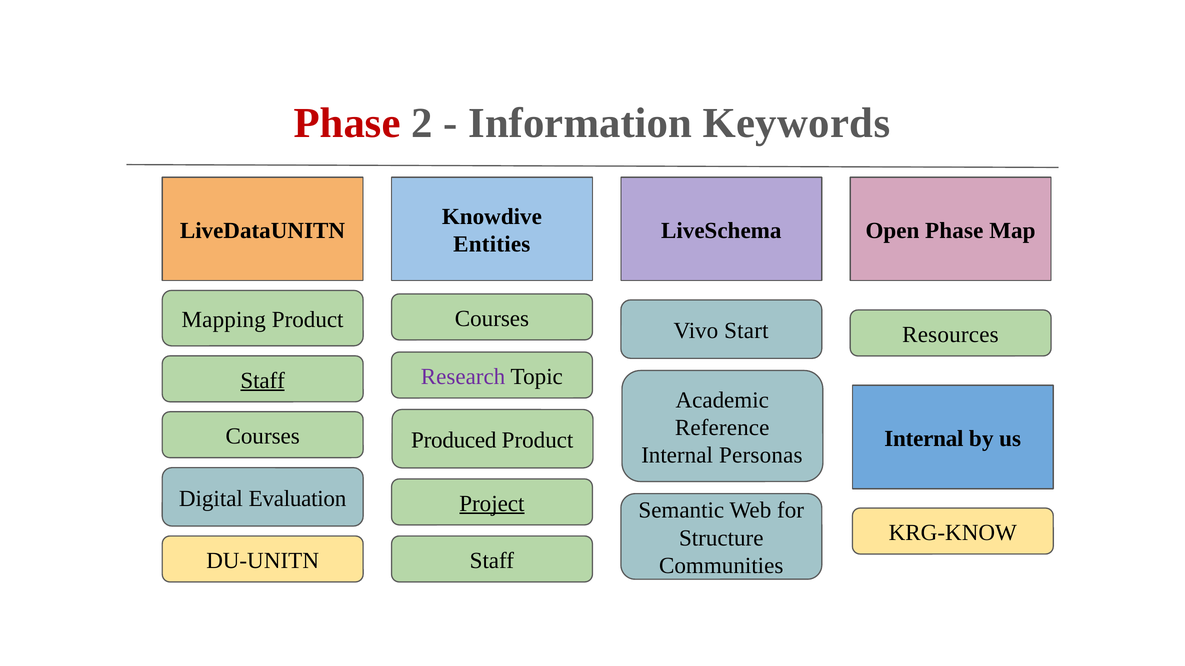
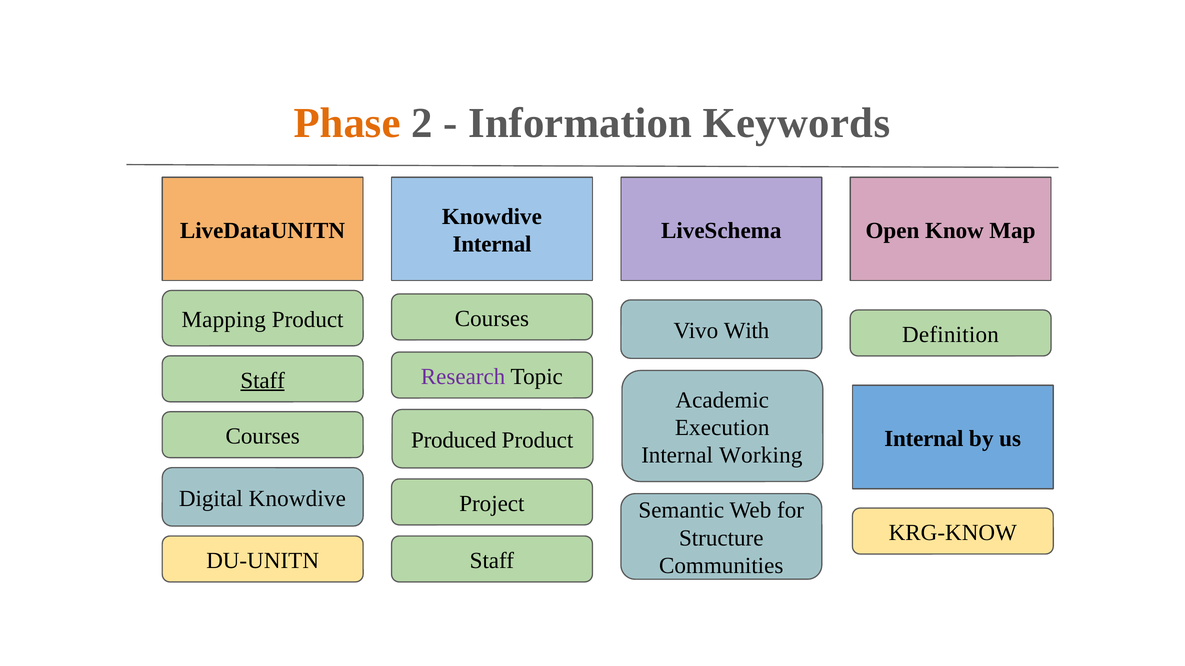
Phase colour: red -> orange (347, 123)
Open Phase: Phase -> Know (954, 231)
Entities: Entities -> Internal (492, 245)
Start: Start -> With (747, 331)
Resources: Resources -> Definition (950, 335)
Reference: Reference -> Execution (722, 428)
Personas: Personas -> Working (761, 456)
Digital Evaluation: Evaluation -> Knowdive (297, 499)
Project underline: present -> none (492, 504)
